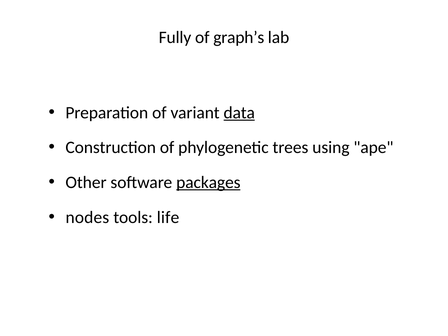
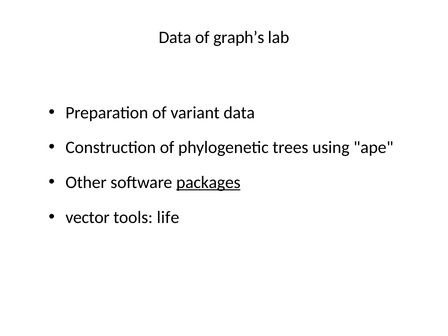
Fully: Fully -> Data (175, 37)
data underline: present -> none (239, 113)
nodes: nodes -> vector (88, 217)
